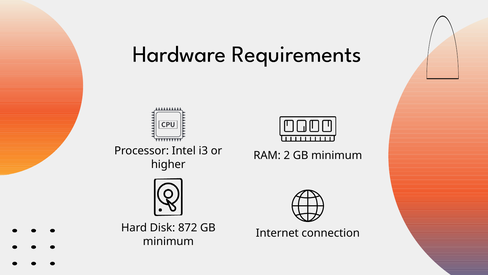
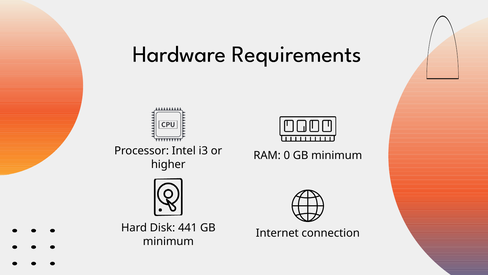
2: 2 -> 0 (287, 155)
872: 872 -> 441 (188, 227)
